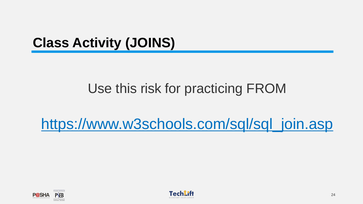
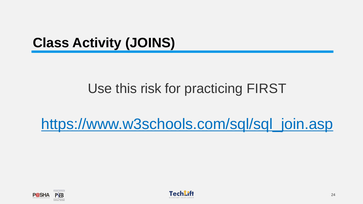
FROM: FROM -> FIRST (266, 89)
